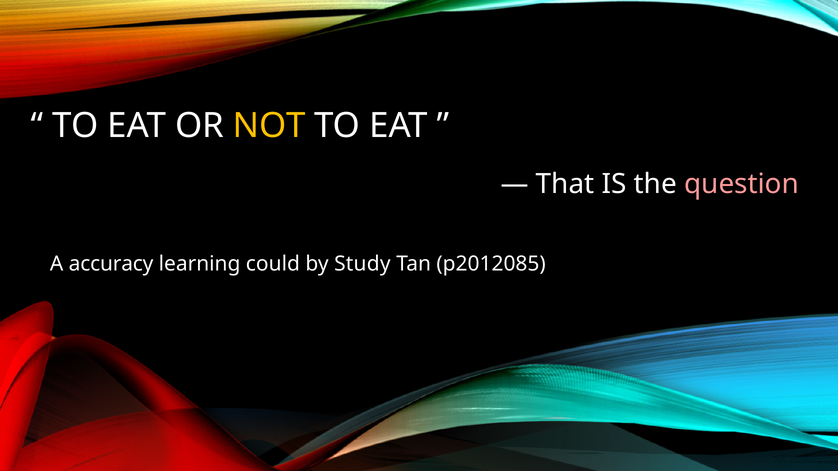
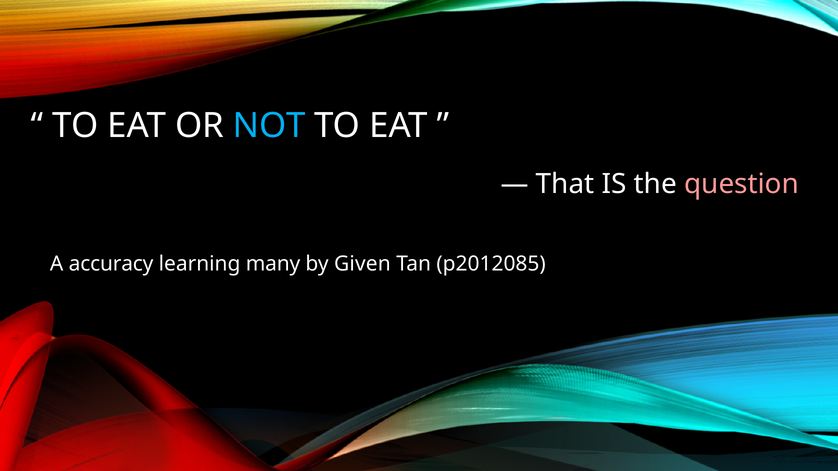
NOT colour: yellow -> light blue (269, 126)
could: could -> many (273, 264)
Study: Study -> Given (362, 264)
